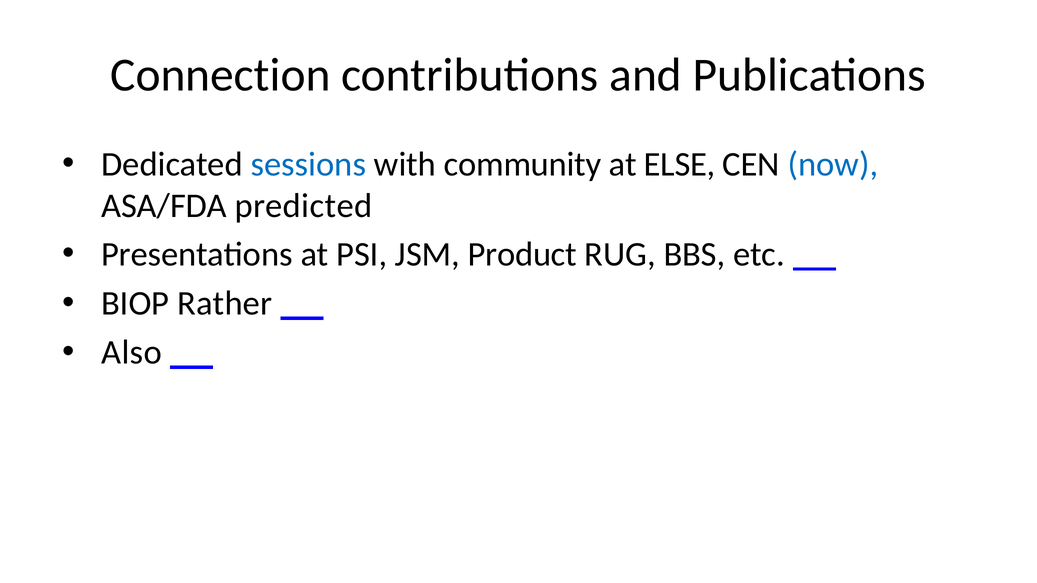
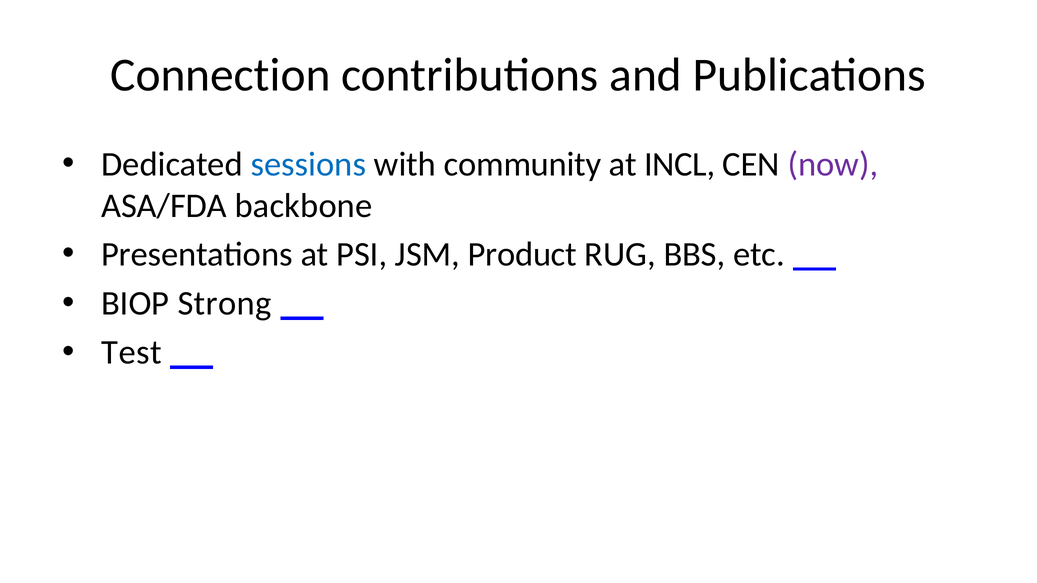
ELSE: ELSE -> INCL (680, 164)
now colour: blue -> purple (833, 164)
predicted: predicted -> backbone (303, 206)
Rather: Rather -> Strong (225, 303)
Also: Also -> Test (132, 352)
